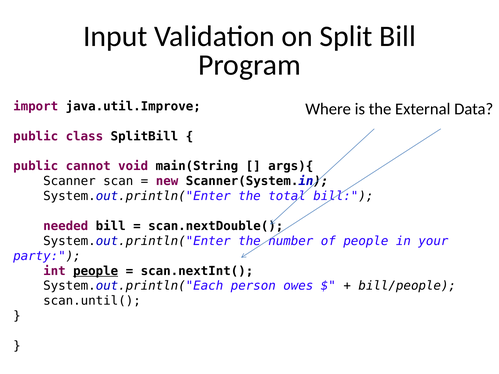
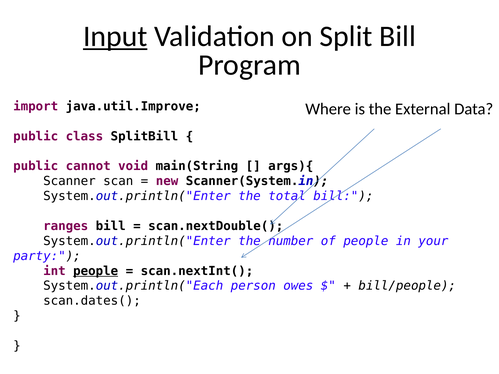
Input underline: none -> present (115, 36)
needed: needed -> ranges (66, 226)
scan.until(: scan.until( -> scan.dates( (92, 301)
